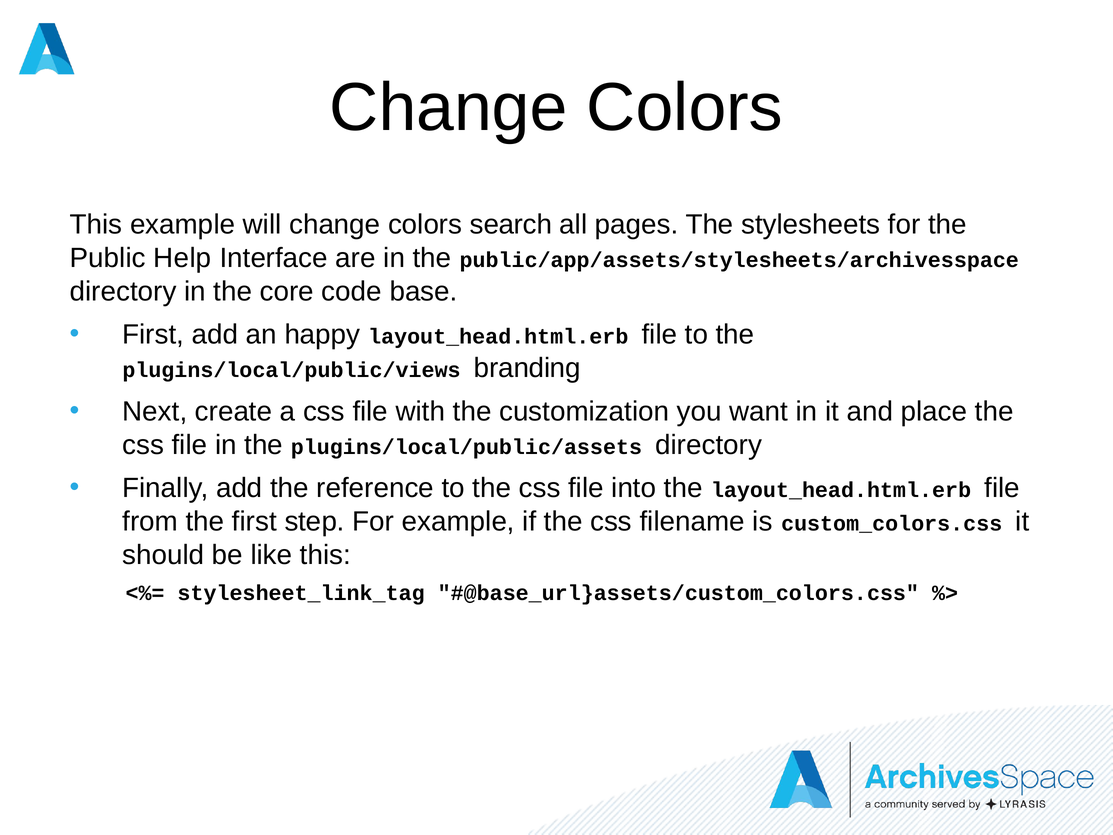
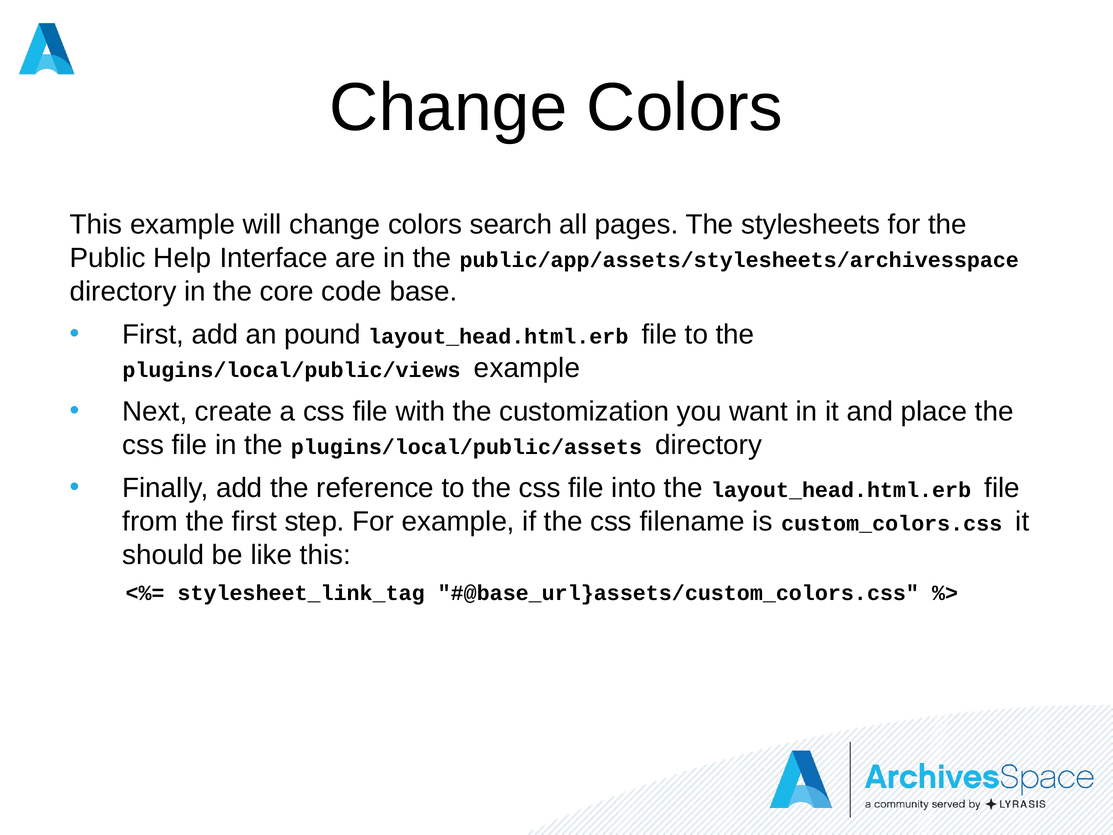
happy: happy -> pound (322, 335)
plugins/local/public/views branding: branding -> example (527, 368)
